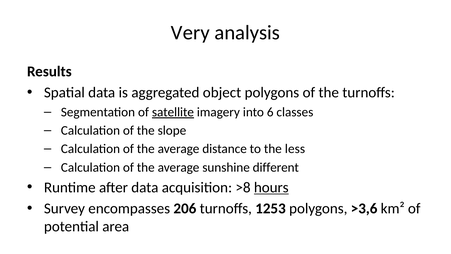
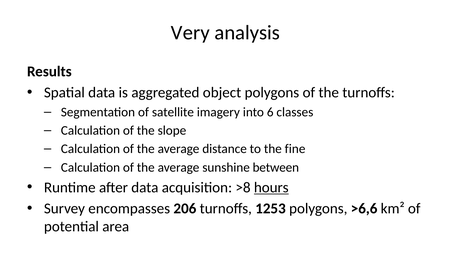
satellite underline: present -> none (173, 112)
less: less -> fine (295, 149)
different: different -> between (276, 167)
>3,6: >3,6 -> >6,6 (364, 208)
